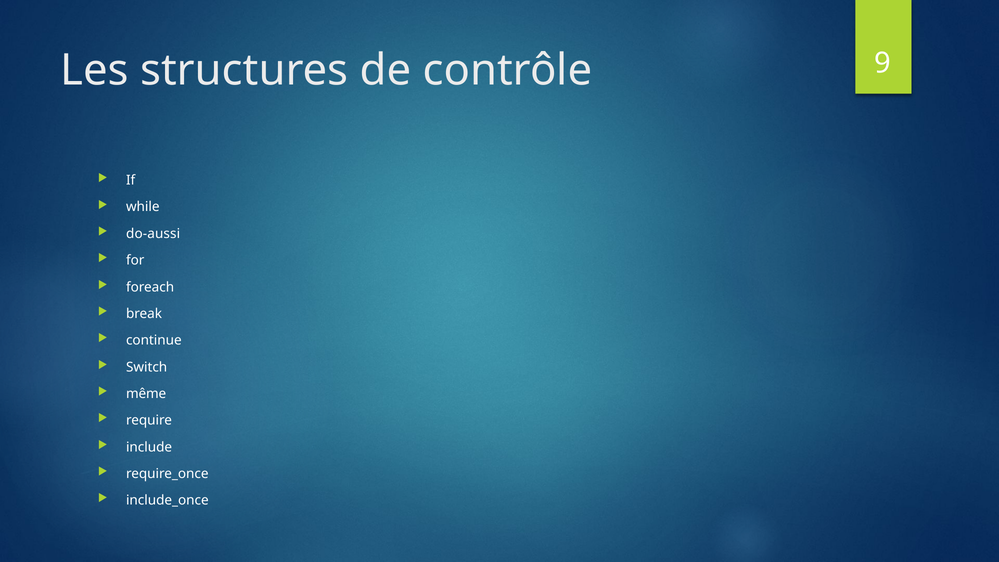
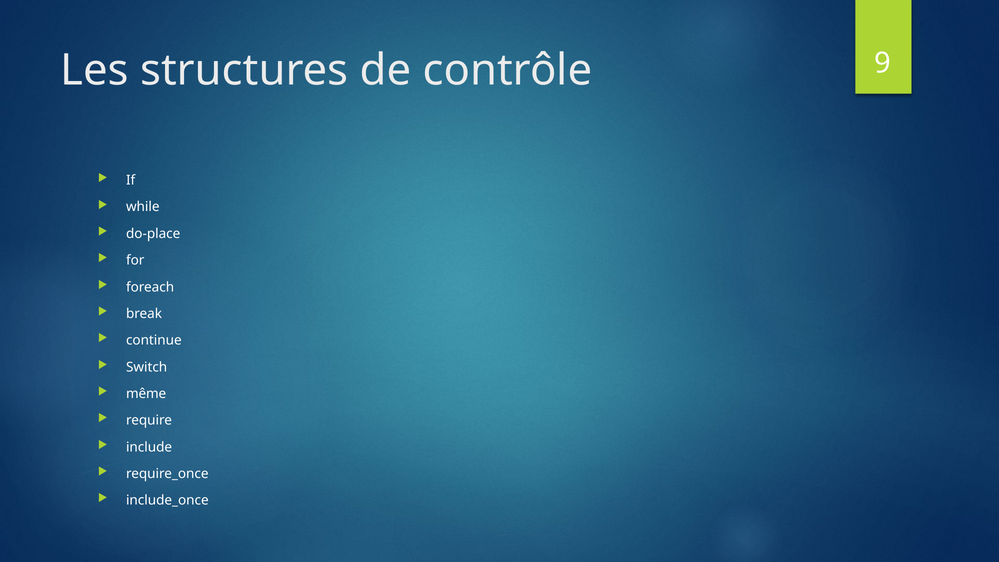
do-aussi: do-aussi -> do-place (153, 234)
